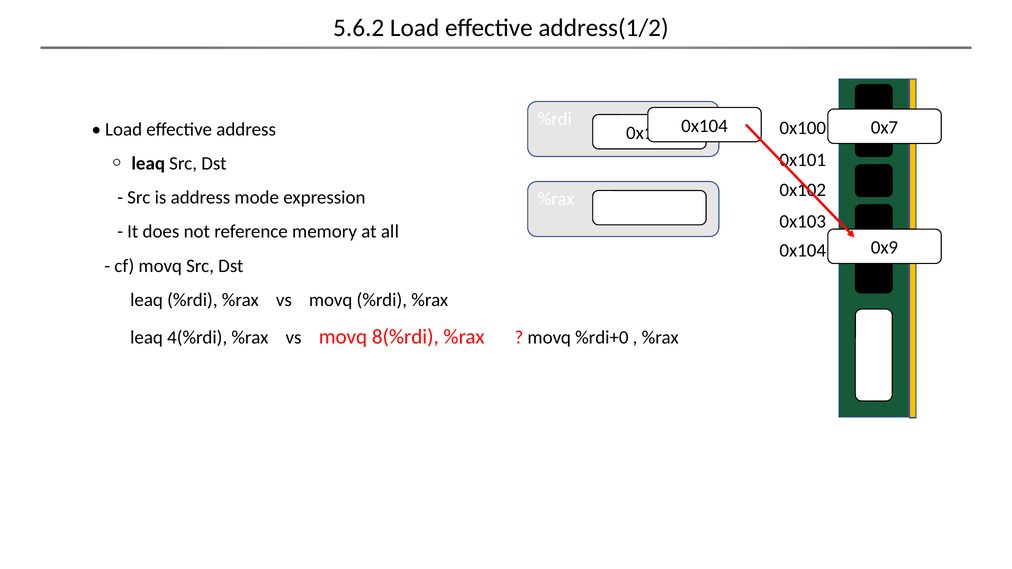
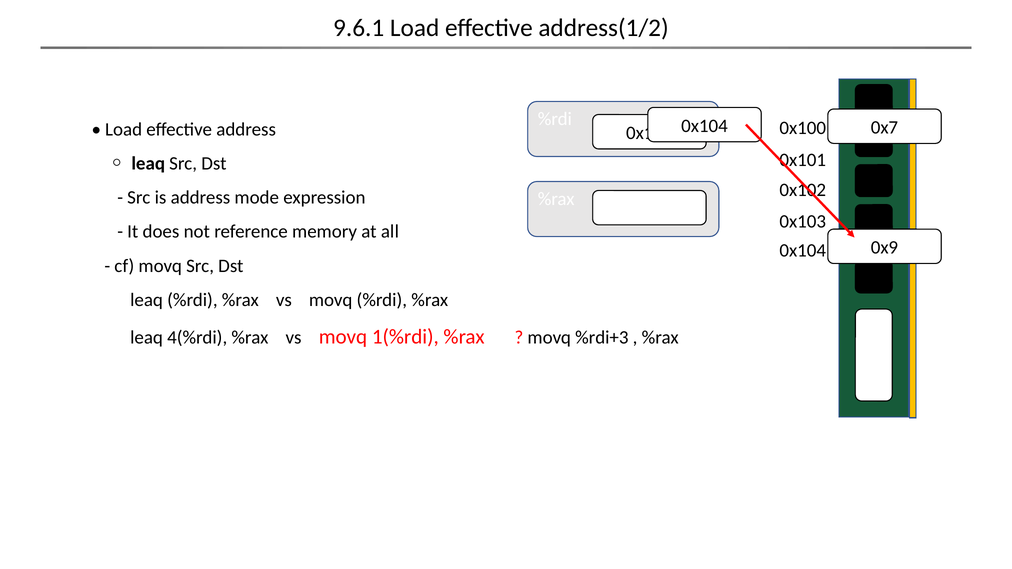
5.6.2: 5.6.2 -> 9.6.1 (359, 28)
8(%rdi: 8(%rdi -> 1(%rdi (405, 337)
%rdi+0: %rdi+0 -> %rdi+3 (602, 338)
